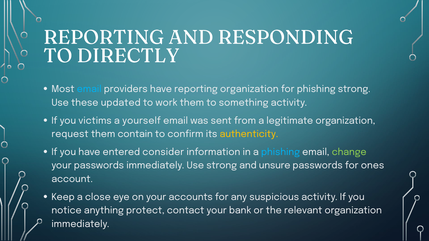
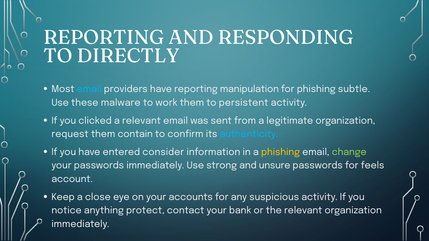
reporting organization: organization -> manipulation (249, 89)
phishing strong: strong -> subtle (354, 89)
updated: updated -> malware (121, 103)
something: something -> persistent (244, 103)
victims: victims -> clicked (95, 121)
a yourself: yourself -> relevant (141, 121)
authenticity colour: yellow -> light blue (249, 134)
phishing colour: light blue -> yellow (280, 152)
ones: ones -> feels (373, 166)
